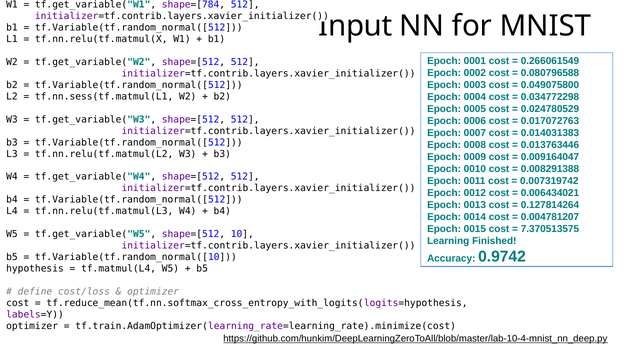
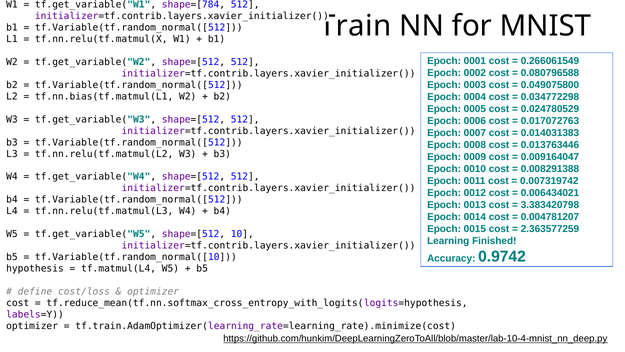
Input: Input -> Train (355, 26)
tf.nn.sess(tf.matmul(L1: tf.nn.sess(tf.matmul(L1 -> tf.nn.bias(tf.matmul(L1 (104, 96)
0.127814264: 0.127814264 -> 3.383420798 (550, 205)
7.370513575: 7.370513575 -> 2.363577259 (550, 229)
